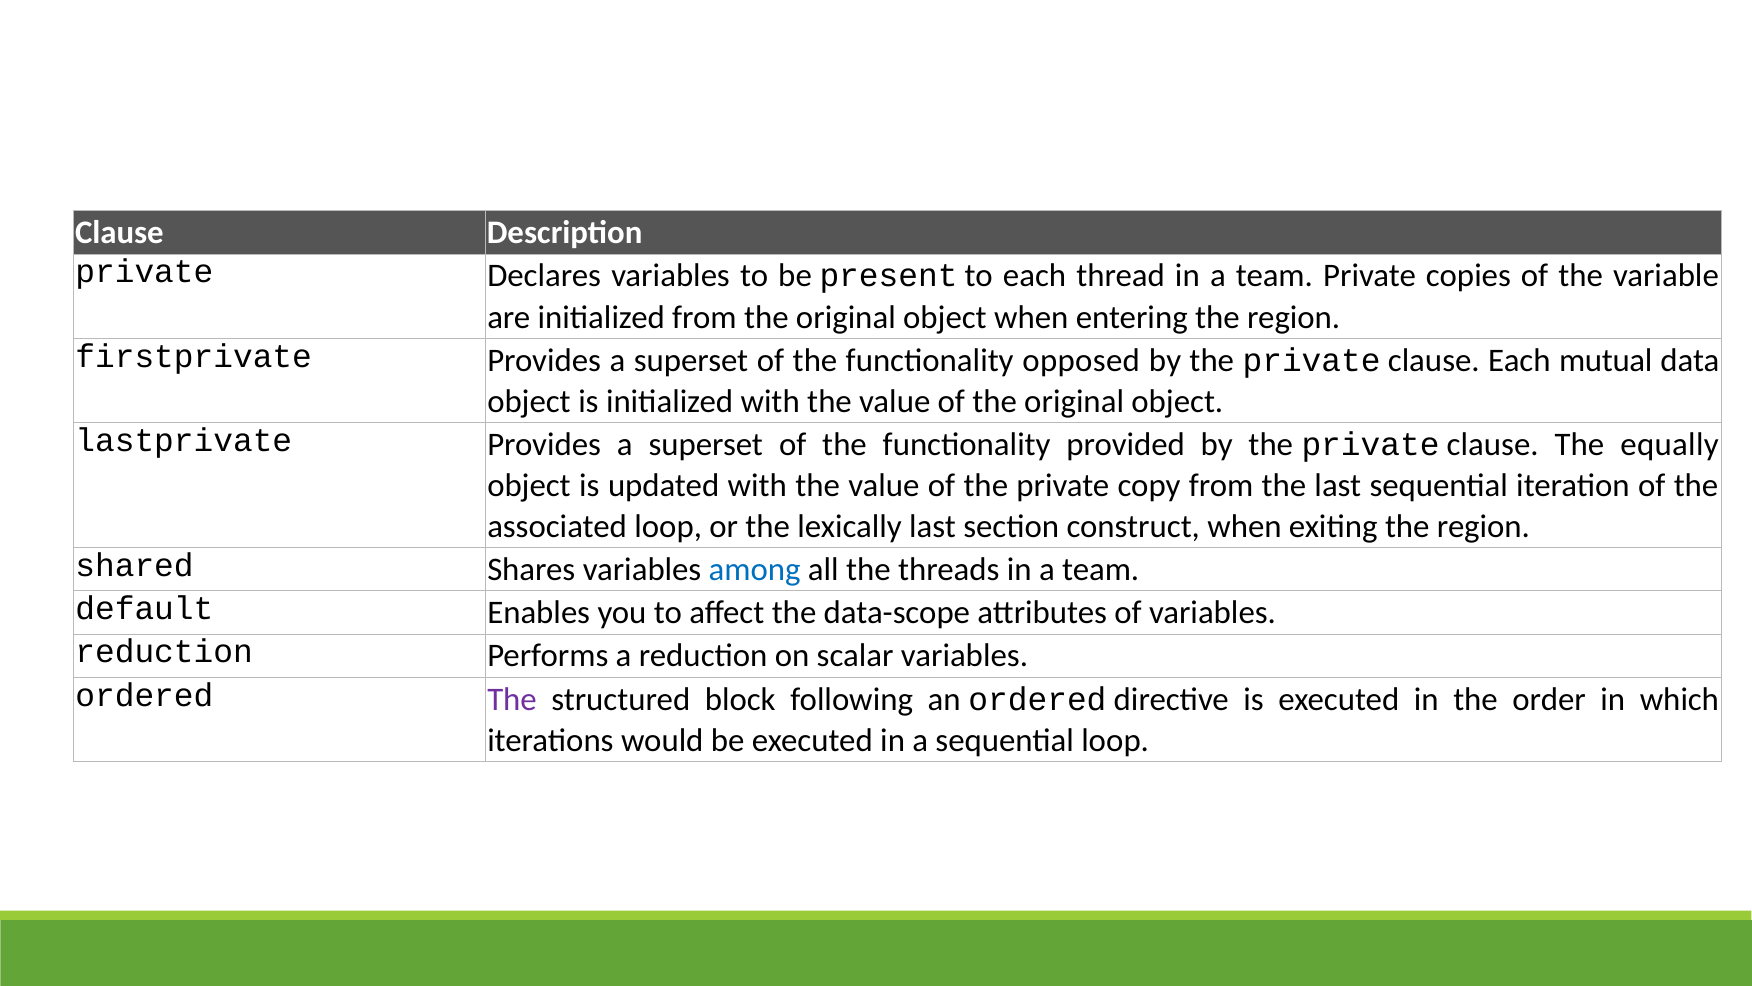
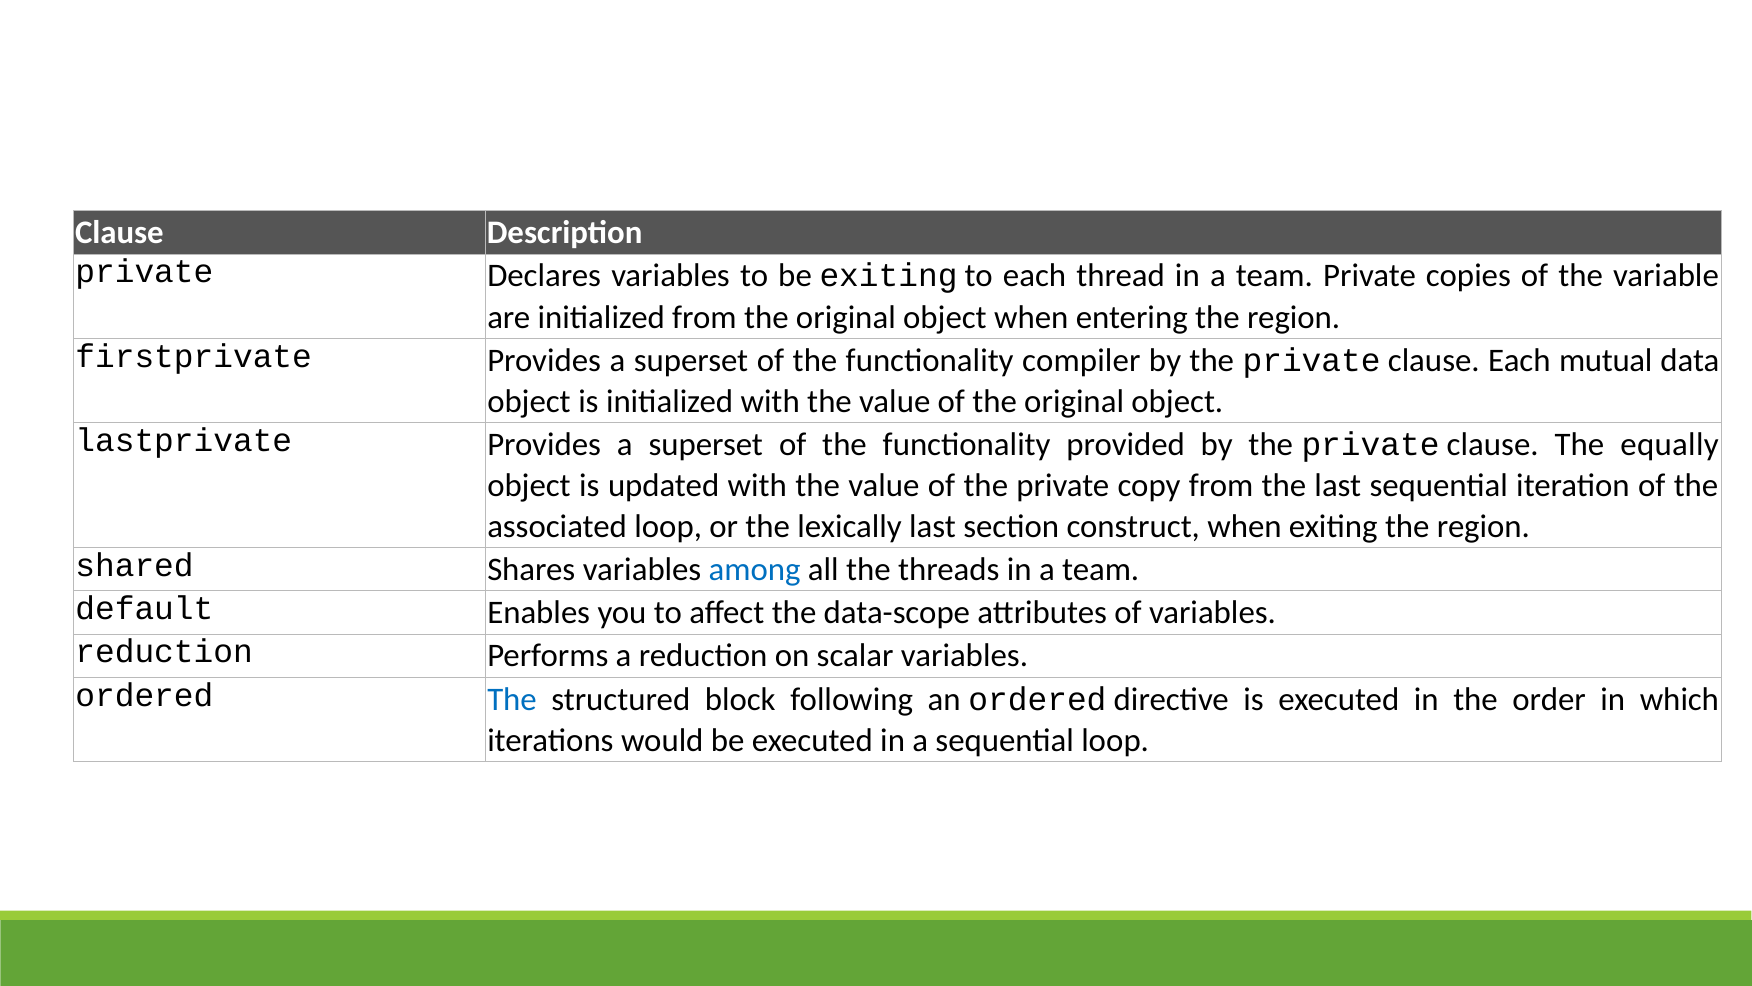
be present: present -> exiting (889, 276)
opposed: opposed -> compiler (1081, 360)
The colour: purple -> blue (512, 699)
